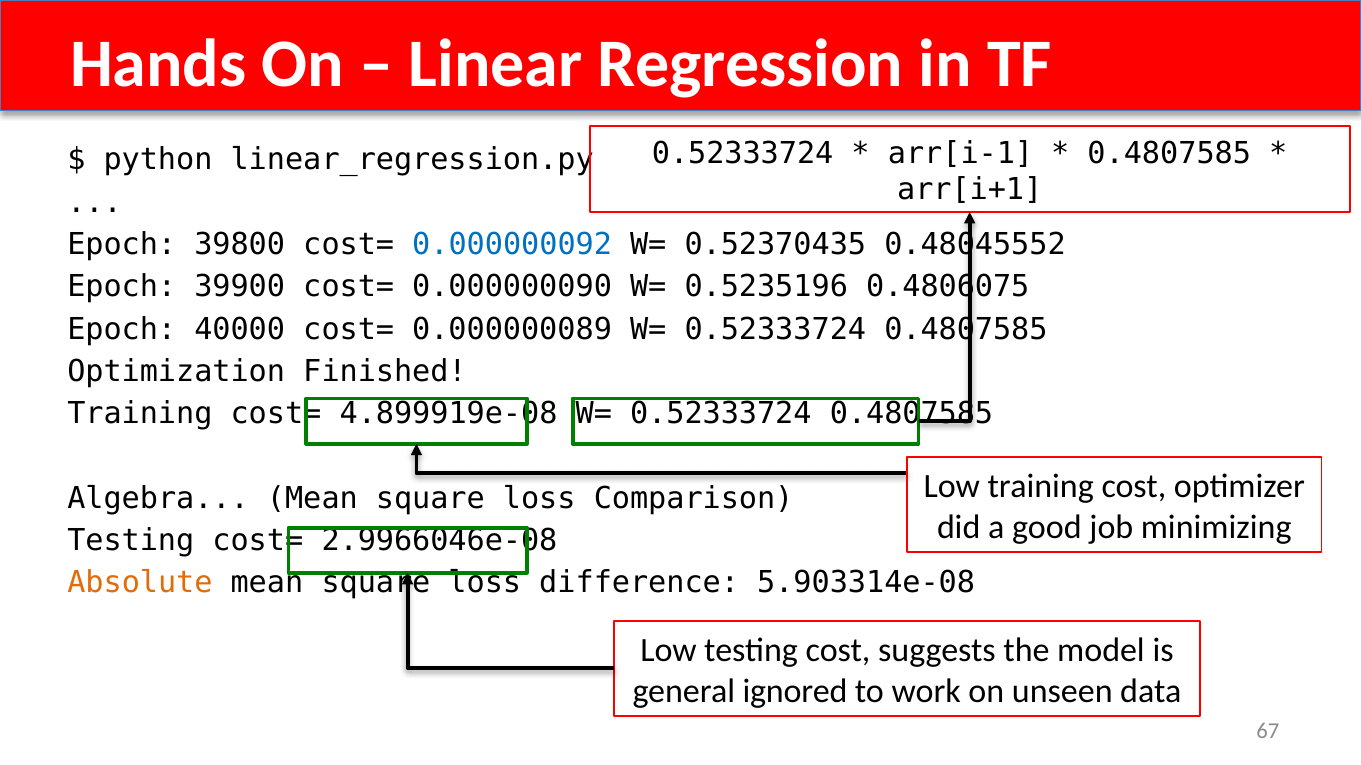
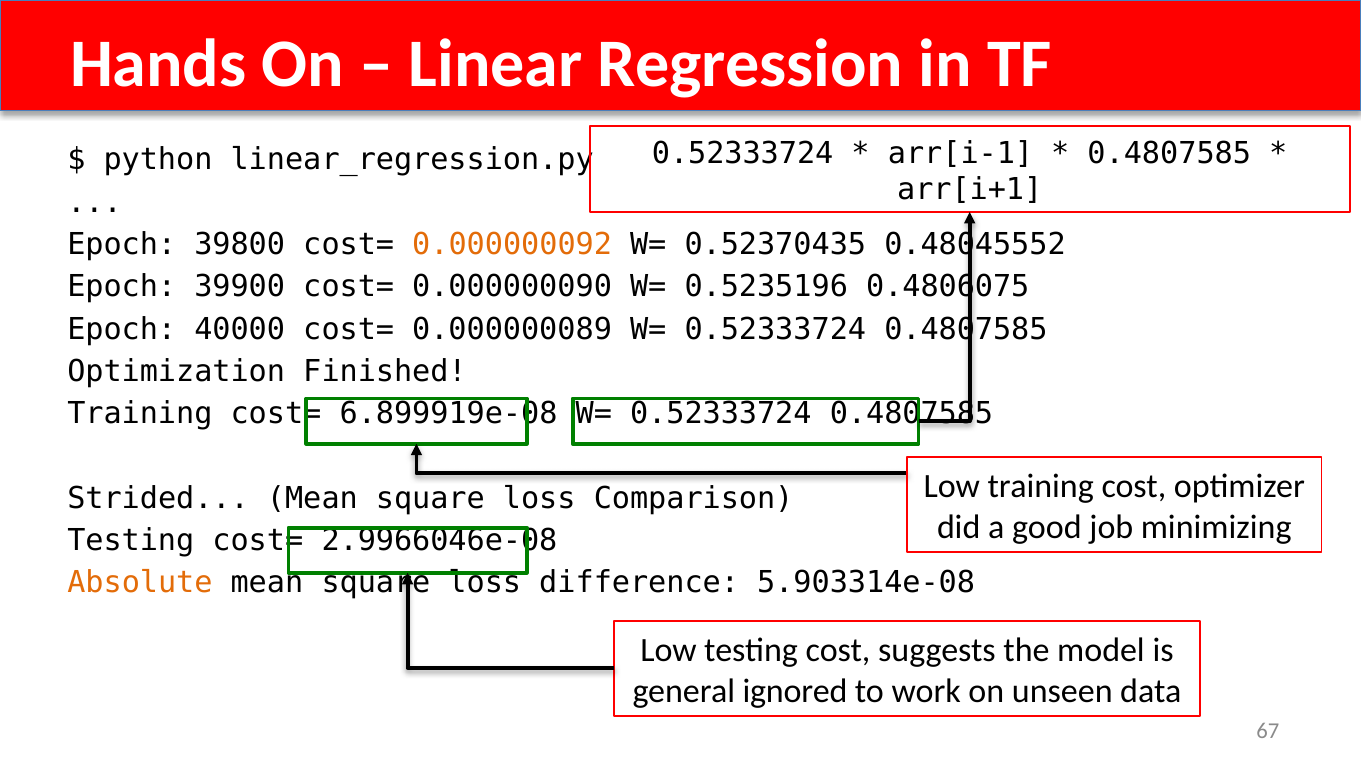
0.000000092 colour: blue -> orange (512, 245)
4.899919e-08: 4.899919e-08 -> 6.899919e-08 (449, 414)
Algebra: Algebra -> Strided (158, 499)
